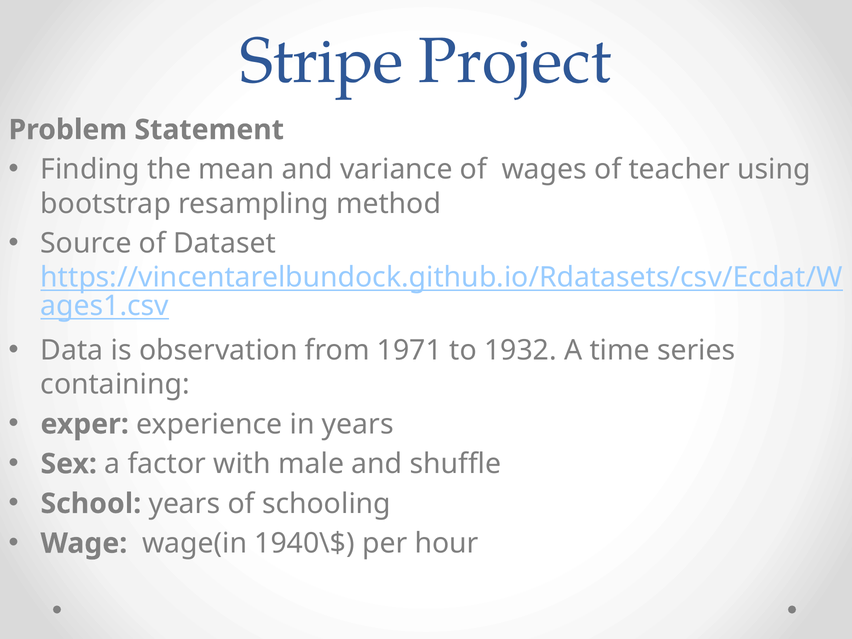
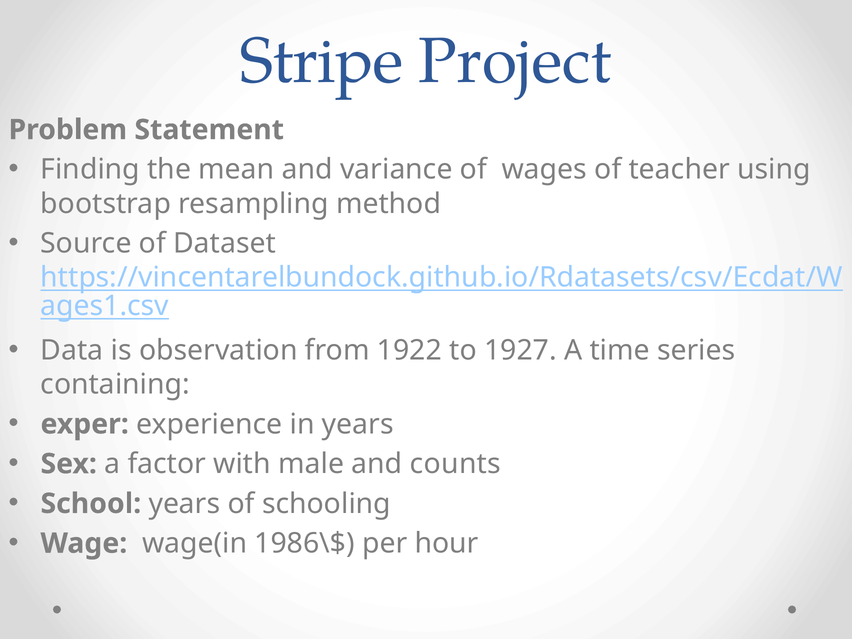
1971: 1971 -> 1922 (409, 350)
1932: 1932 -> 1927 (520, 350)
shuffle: shuffle -> counts (455, 464)
1940\$: 1940\$ -> 1986\$ (305, 543)
